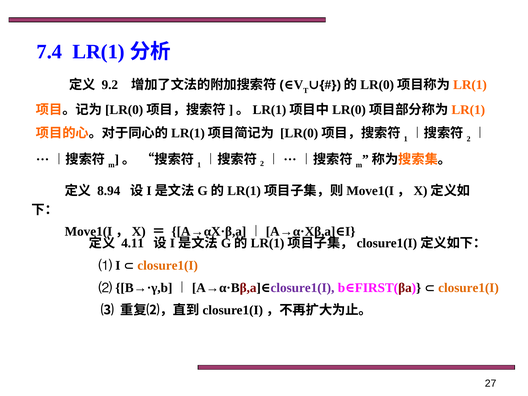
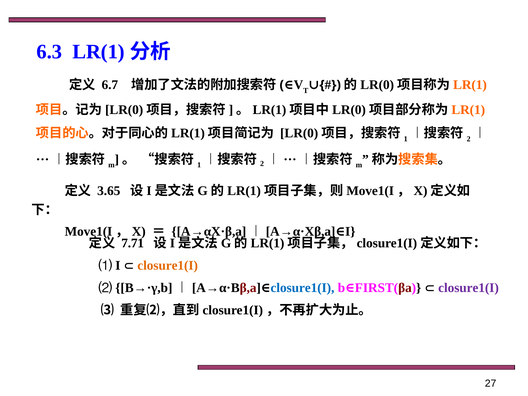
7.4: 7.4 -> 6.3 (49, 52)
9.2: 9.2 -> 6.7 (110, 85)
8.94: 8.94 -> 3.65 (109, 191)
4.11: 4.11 -> 7.71 (133, 243)
closure1(I colour: orange -> purple (469, 288)
closure1(I colour: purple -> blue (302, 288)
